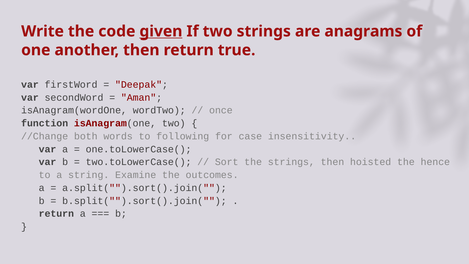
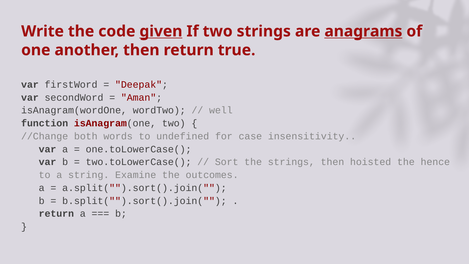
anagrams underline: none -> present (363, 31)
once: once -> well (221, 110)
following: following -> undefined (183, 136)
